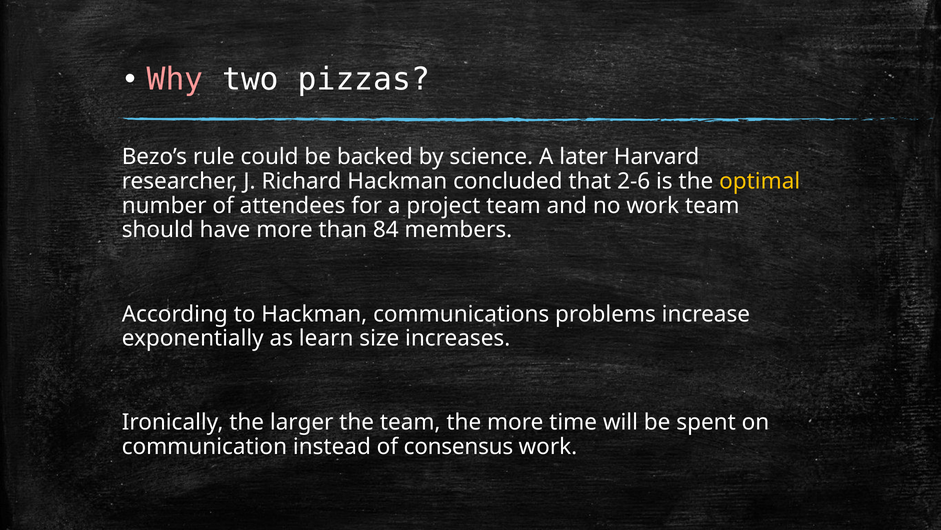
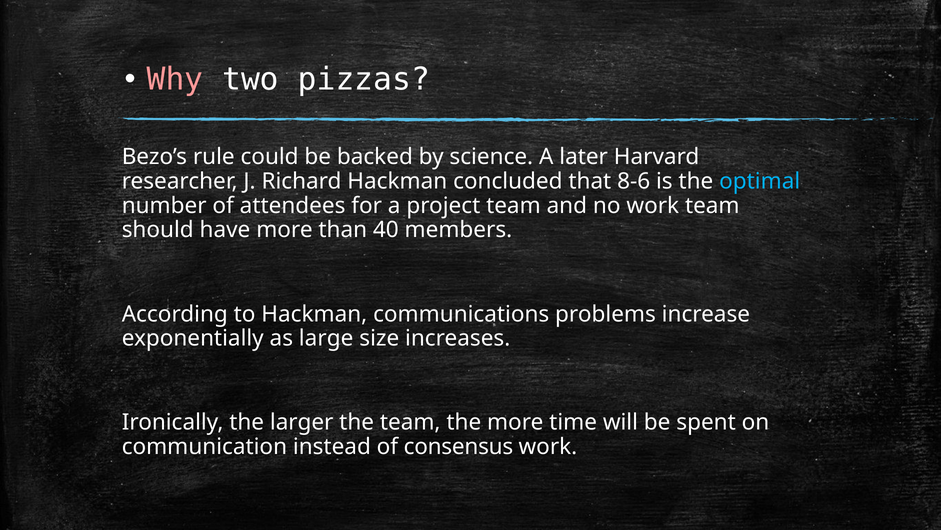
2-6: 2-6 -> 8-6 (634, 181)
optimal colour: yellow -> light blue (760, 181)
84: 84 -> 40 (386, 230)
learn: learn -> large (326, 338)
